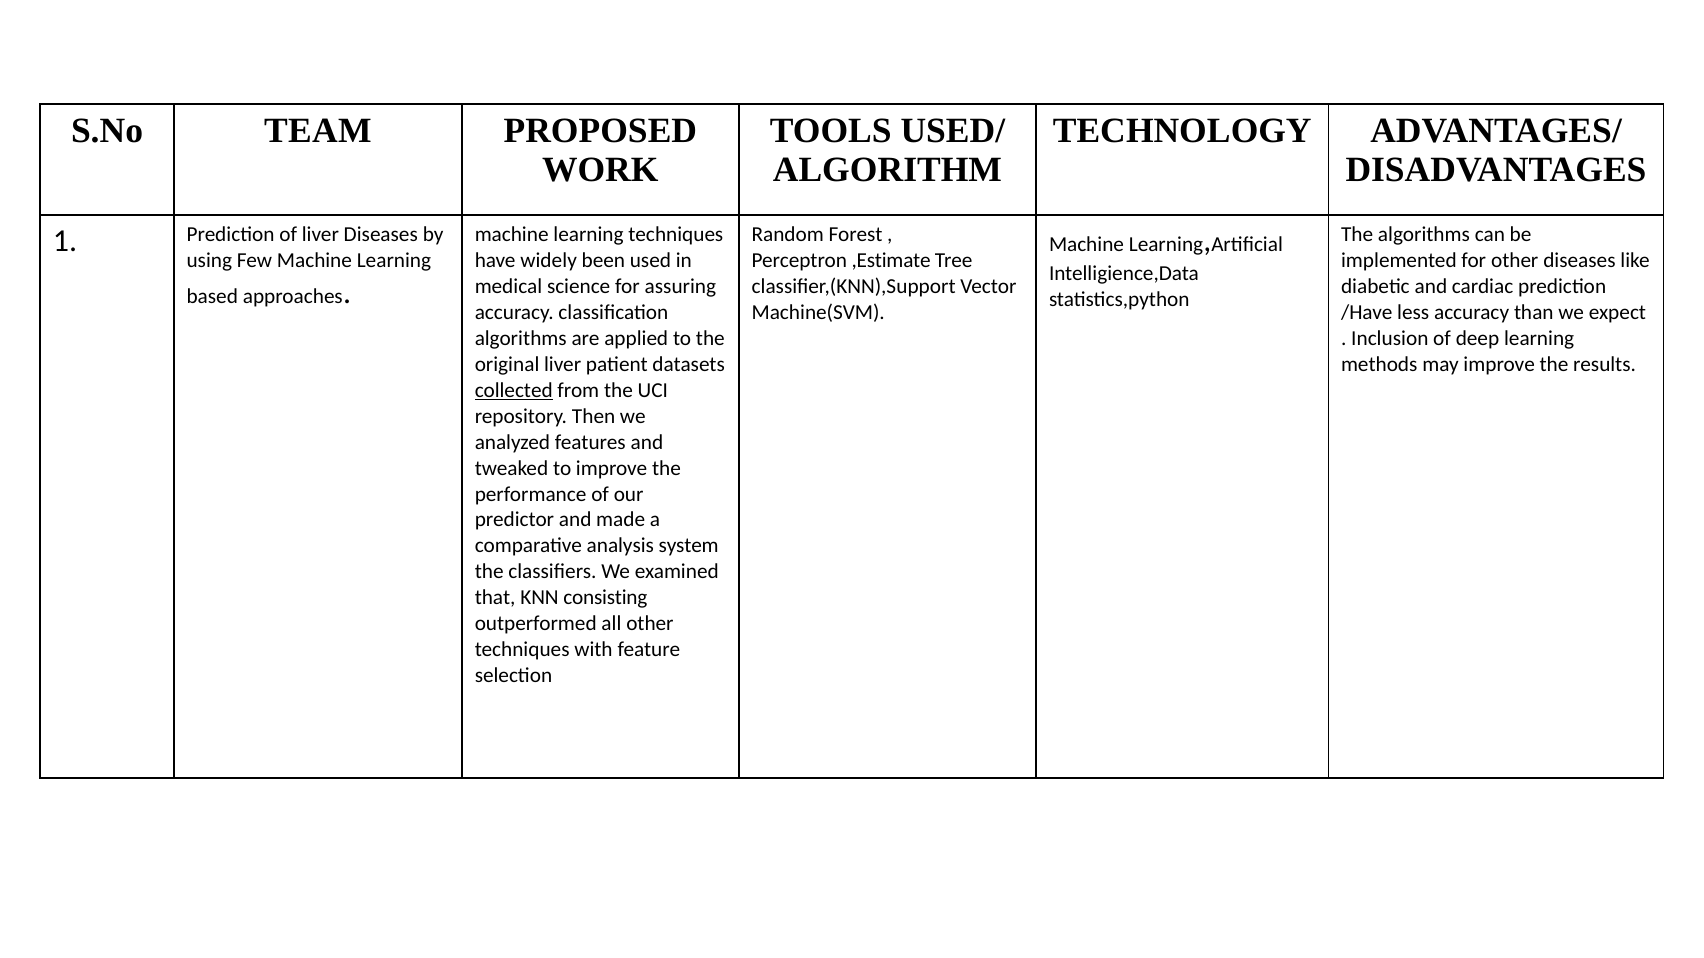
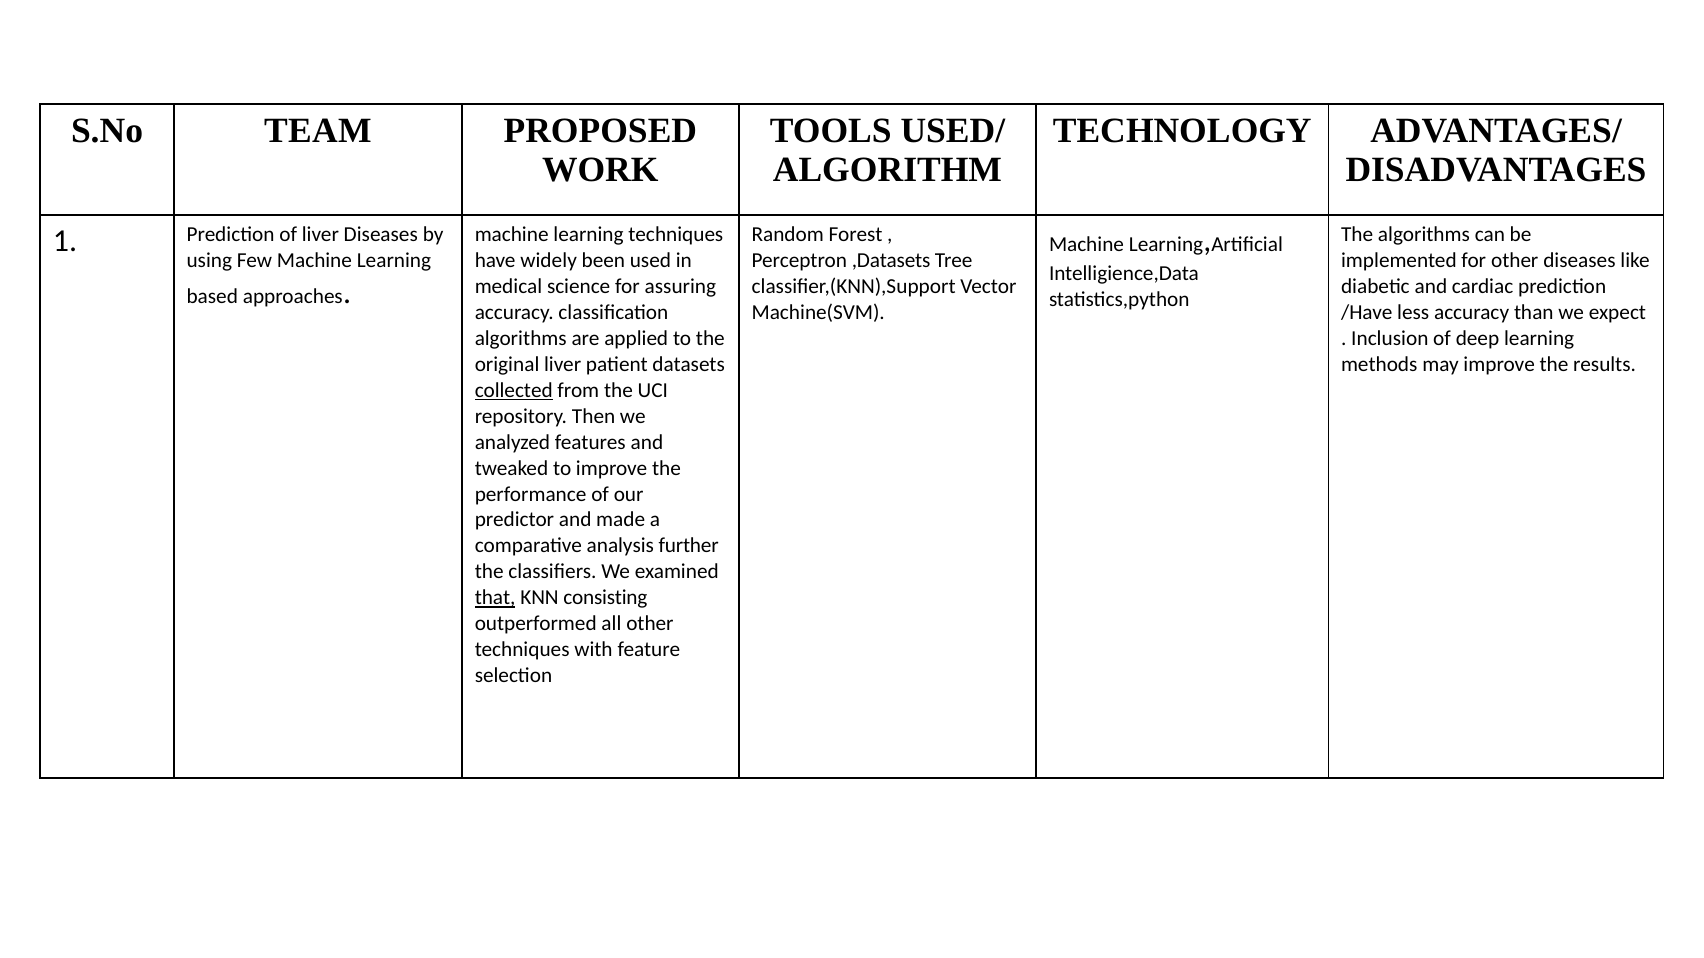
,Estimate: ,Estimate -> ,Datasets (891, 261)
system: system -> further (689, 546)
that underline: none -> present (495, 598)
